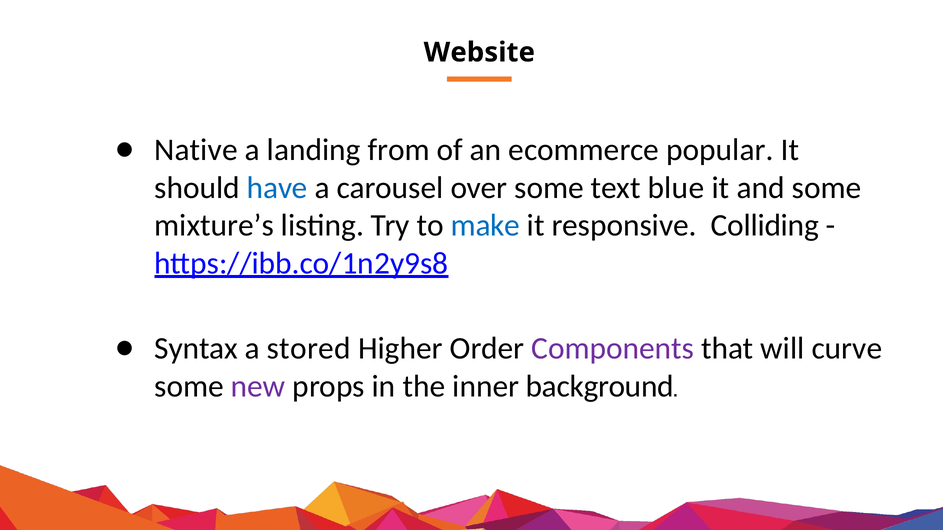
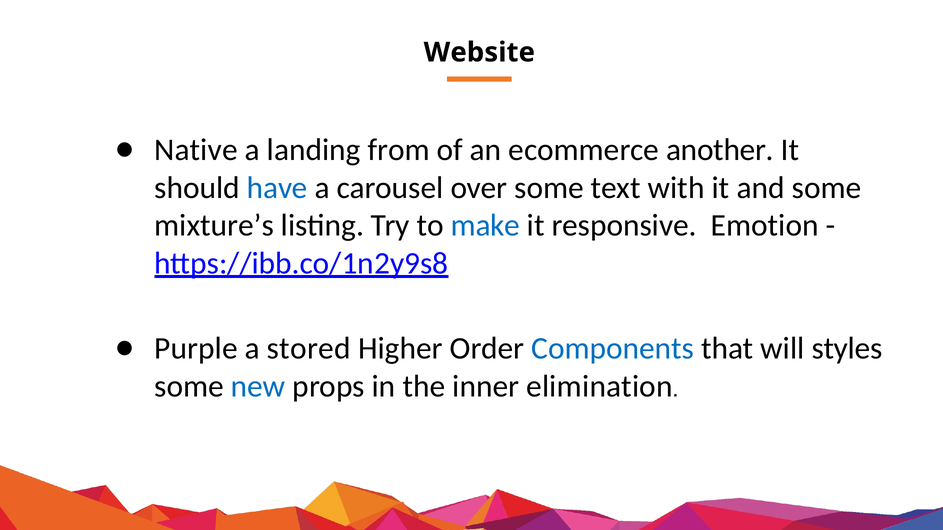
popular: popular -> another (720, 150)
blue: blue -> with (676, 188)
Colliding: Colliding -> Emotion (765, 226)
Syntax: Syntax -> Purple (196, 349)
Components colour: purple -> blue (613, 349)
curve: curve -> styles (847, 349)
new colour: purple -> blue (258, 387)
background: background -> elimination (600, 387)
